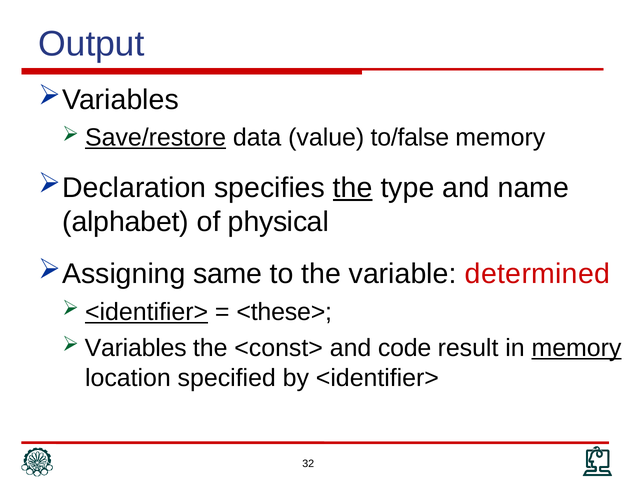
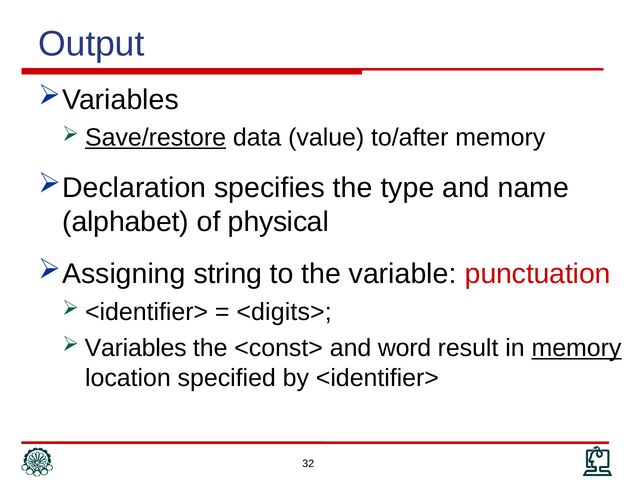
to/false: to/false -> to/after (410, 138)
the underline: present -> none (353, 188)
same: same -> string (228, 274)
determined: determined -> punctuation (538, 274)
<identifier> underline: present -> none (147, 312)
<these>: <these> -> <digits> (284, 312)
code: code -> word (405, 348)
